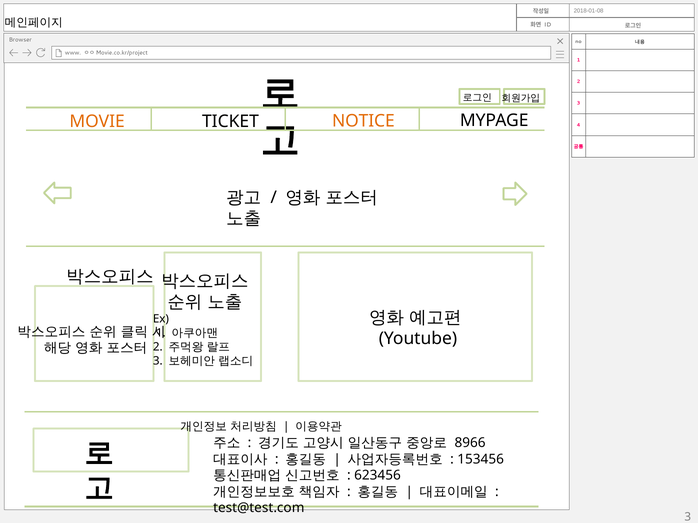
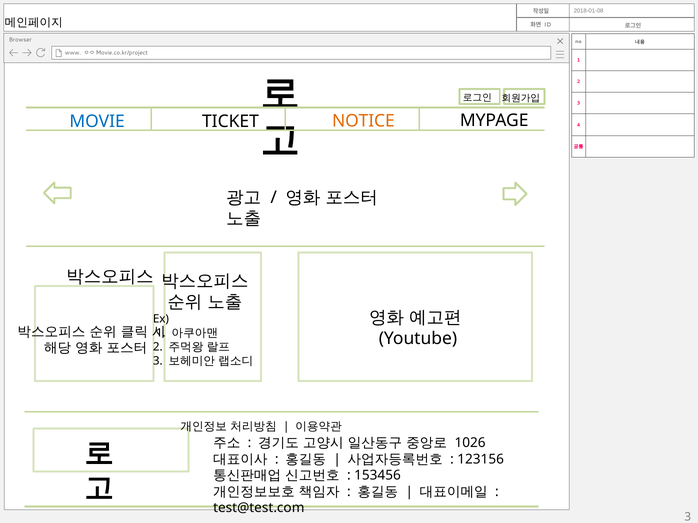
MOVIE colour: orange -> blue (97, 122)
8966: 8966 -> 1026 (470, 443)
153456: 153456 -> 123156 (481, 460)
623456: 623456 -> 153456 (377, 476)
